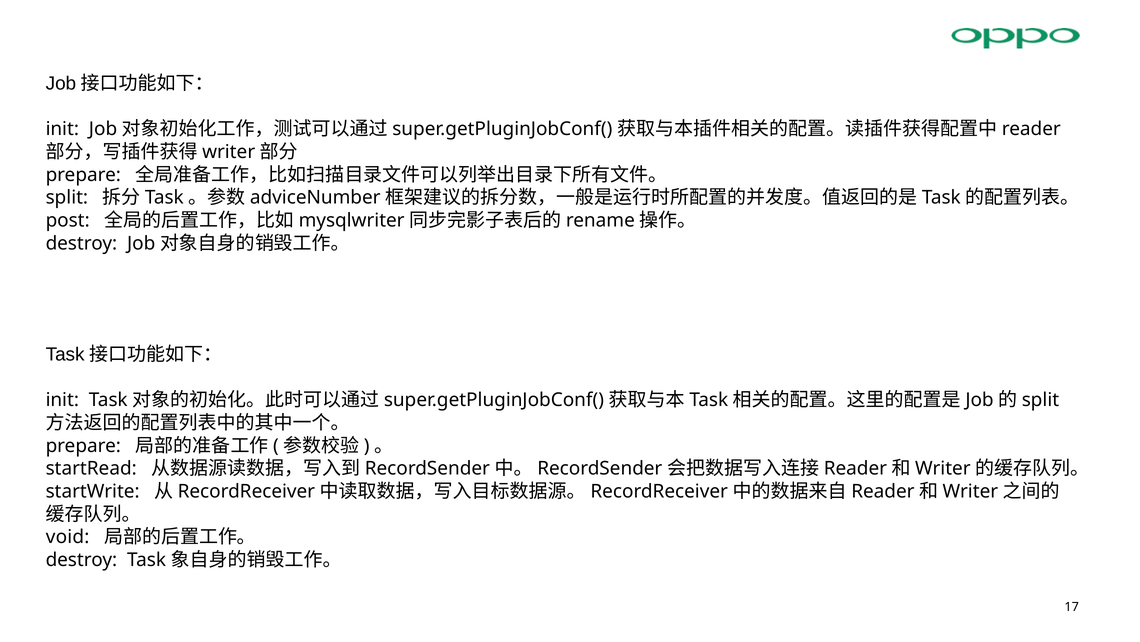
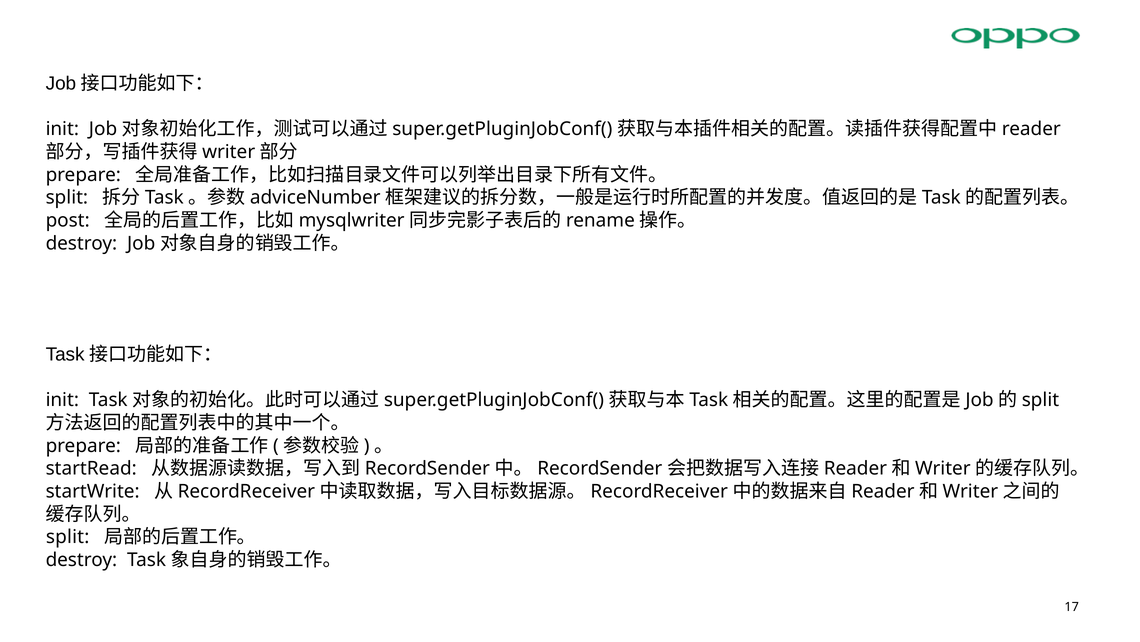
void: void -> split (68, 536)
